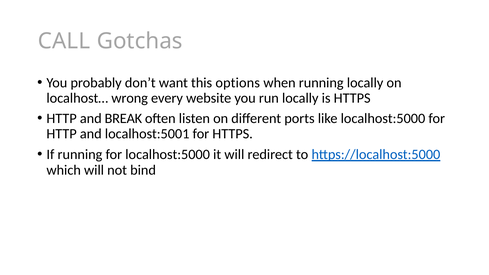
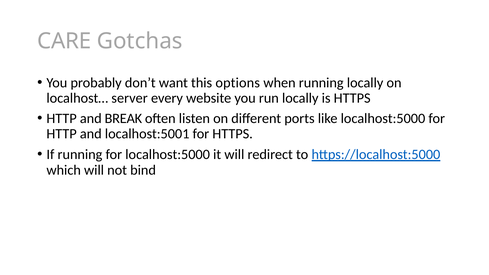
CALL: CALL -> CARE (64, 41)
wrong: wrong -> server (130, 98)
